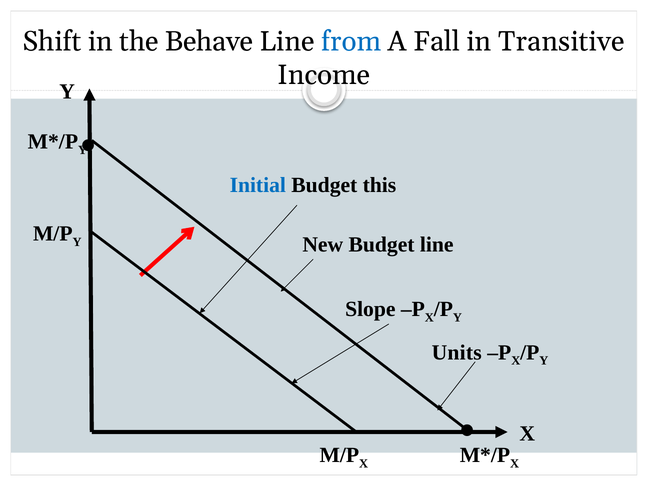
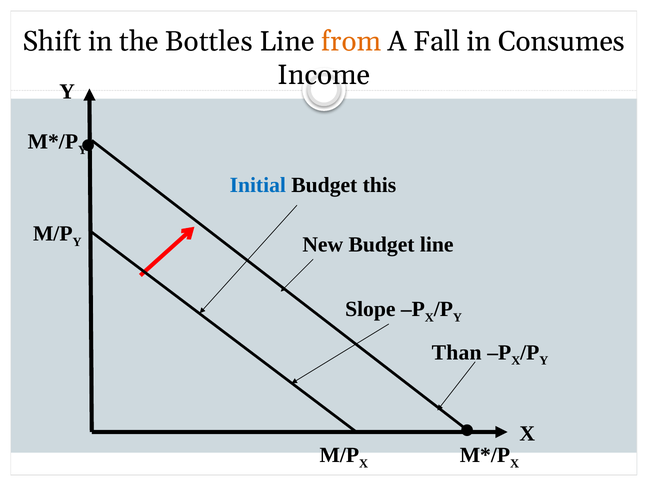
Behave: Behave -> Bottles (209, 41)
from colour: blue -> orange (351, 41)
Transitive: Transitive -> Consumes (562, 41)
Units: Units -> Than (457, 352)
